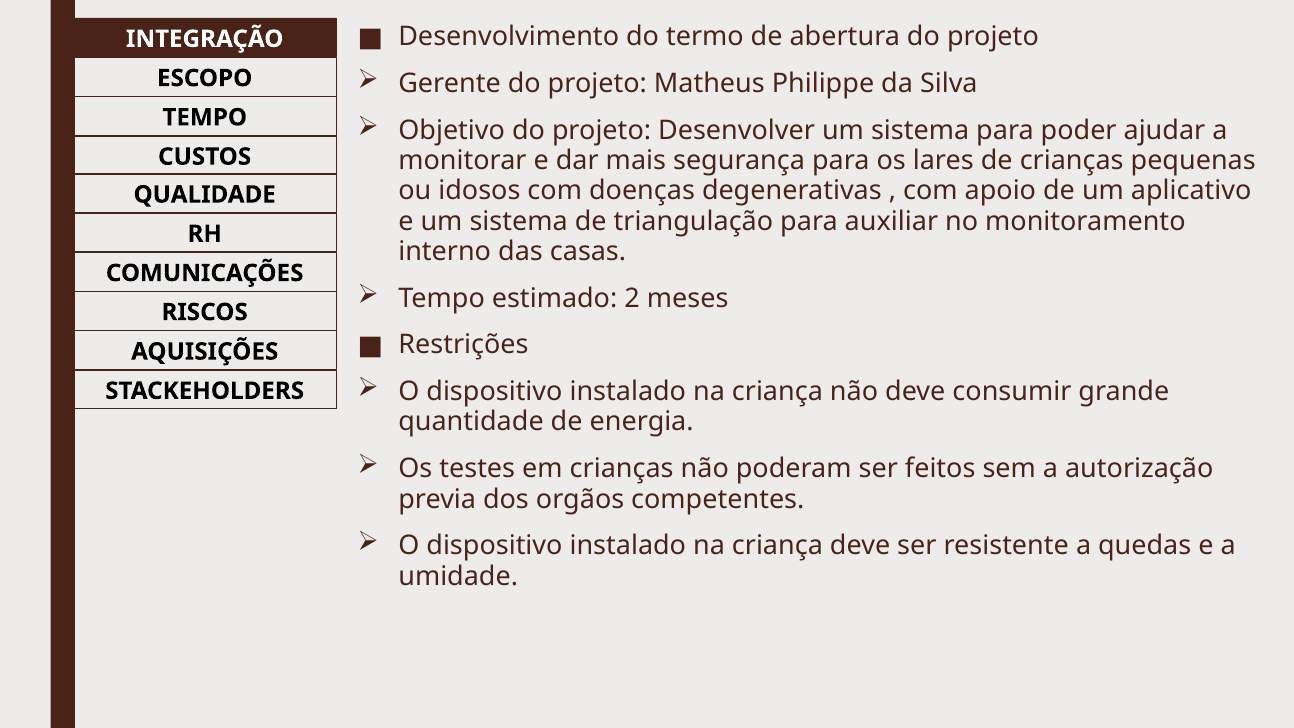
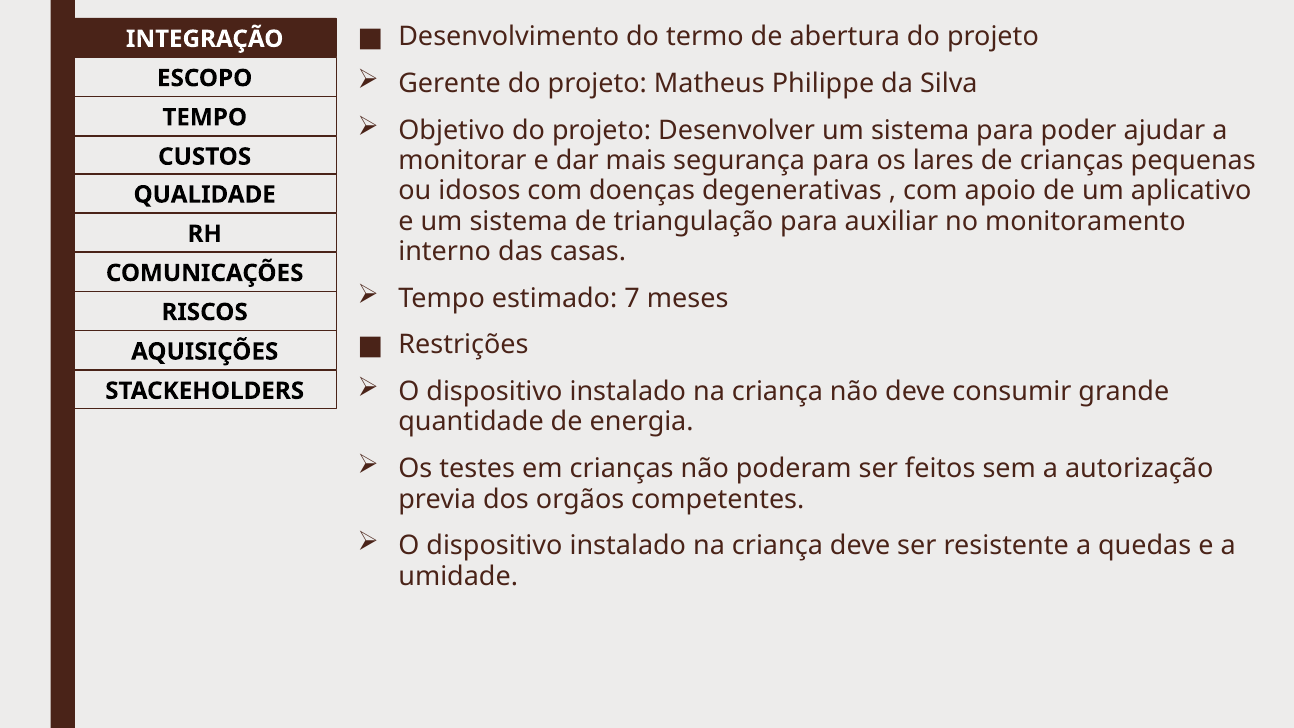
2: 2 -> 7 (632, 298)
